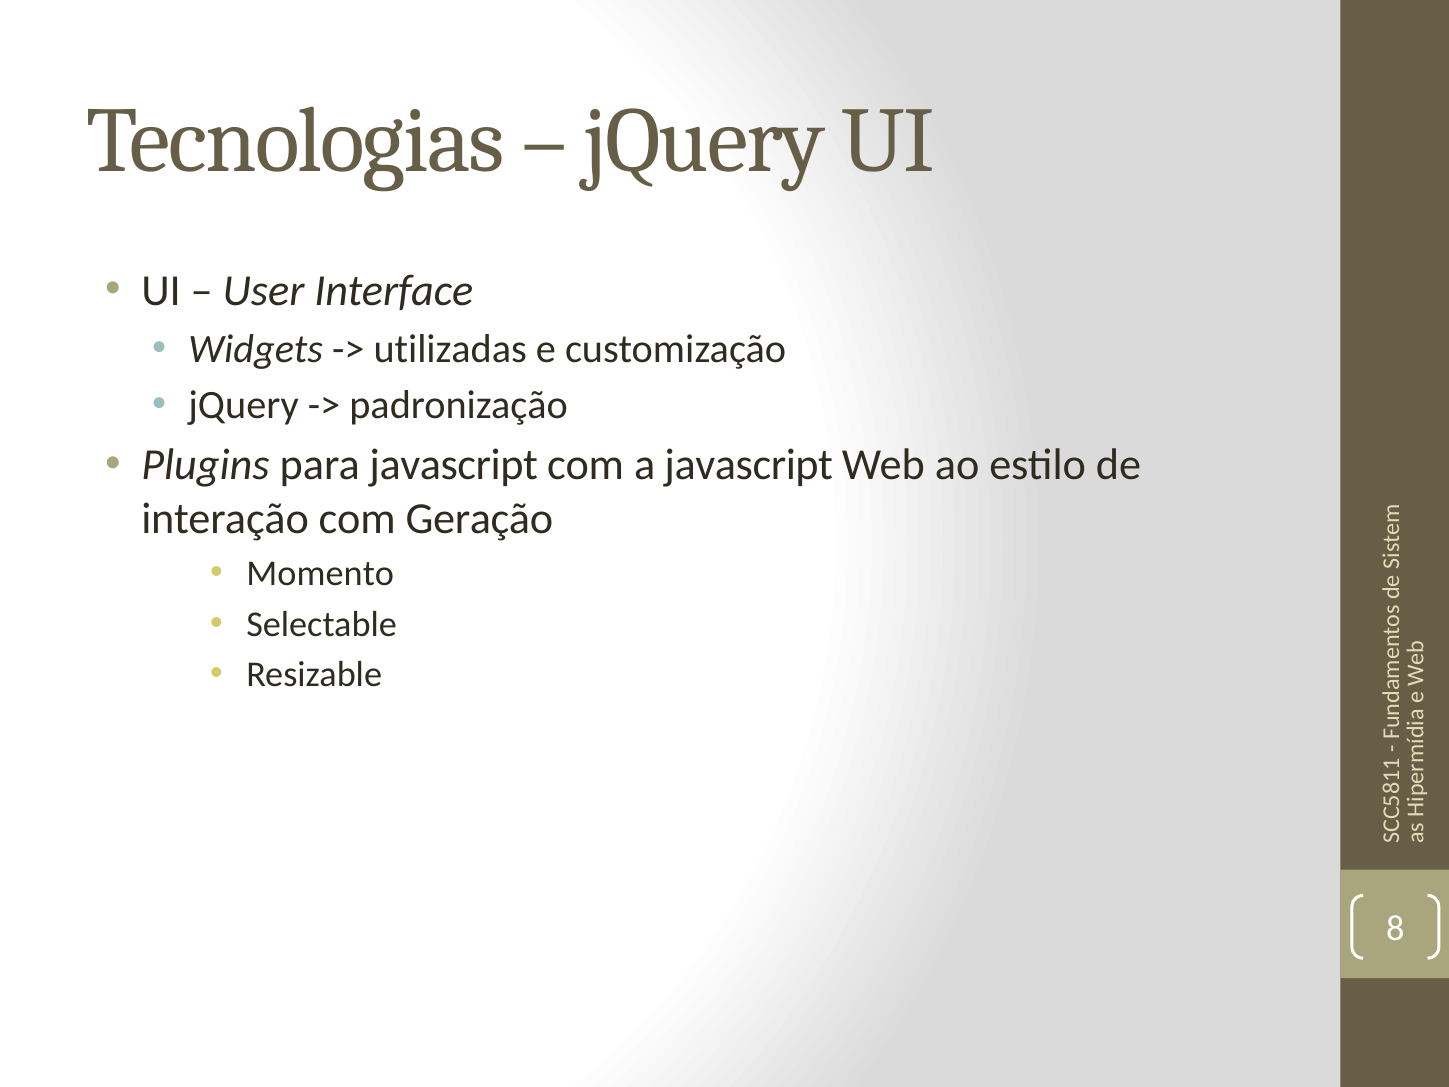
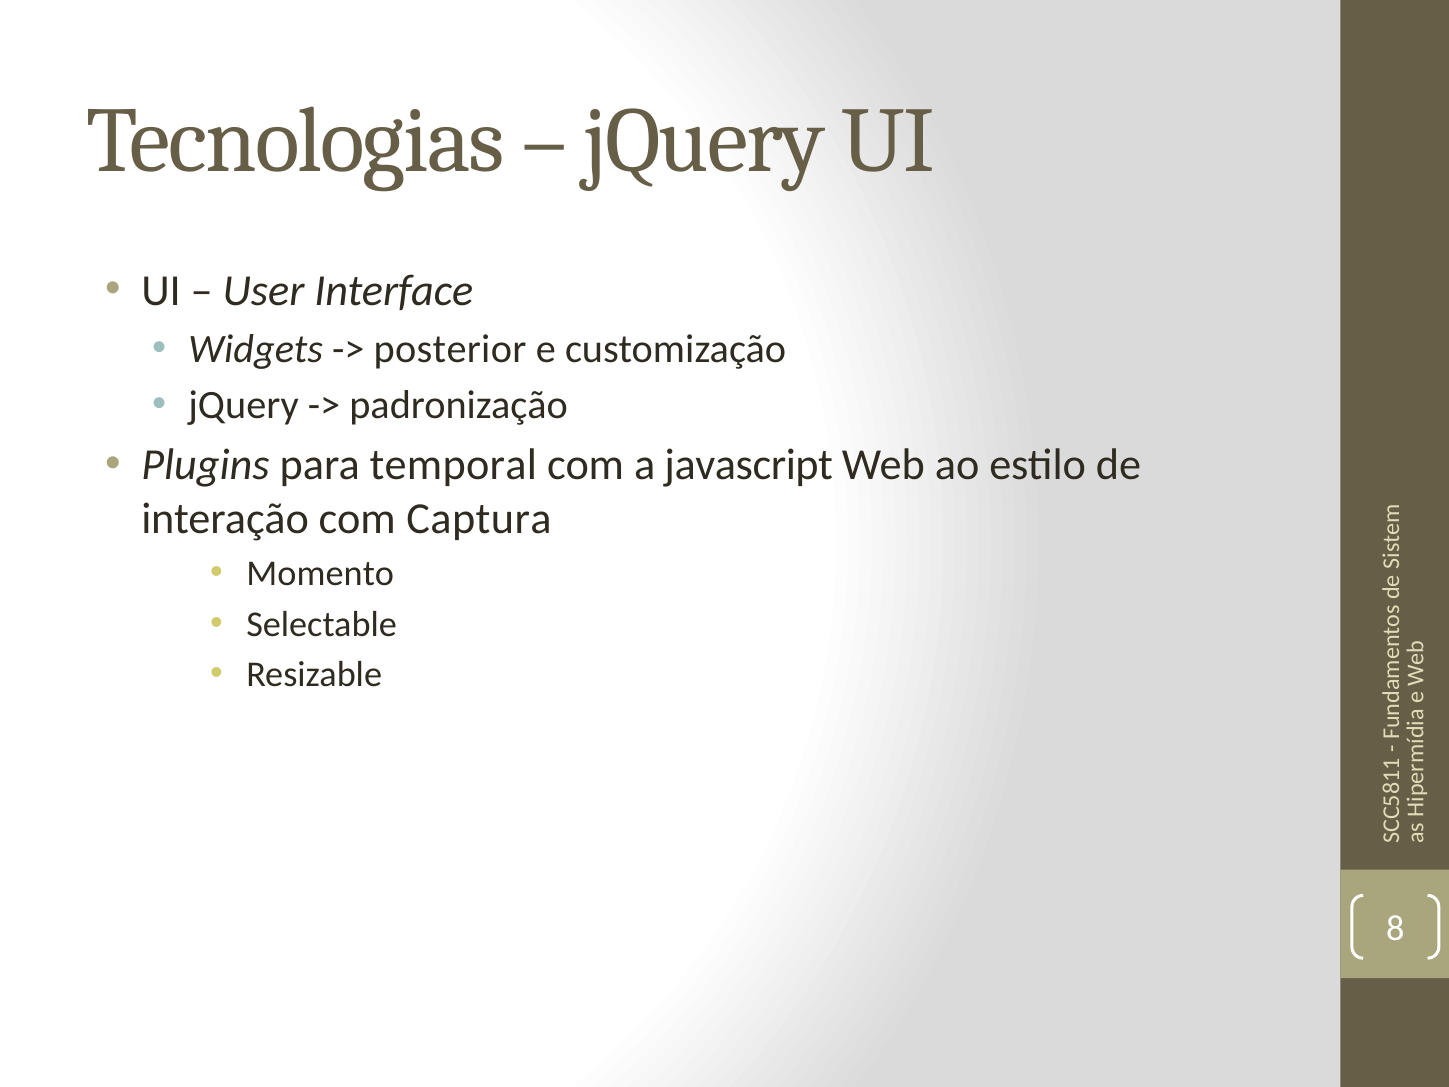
utilizadas: utilizadas -> posterior (450, 349)
para javascript: javascript -> temporal (453, 465)
Geração: Geração -> Captura (479, 518)
